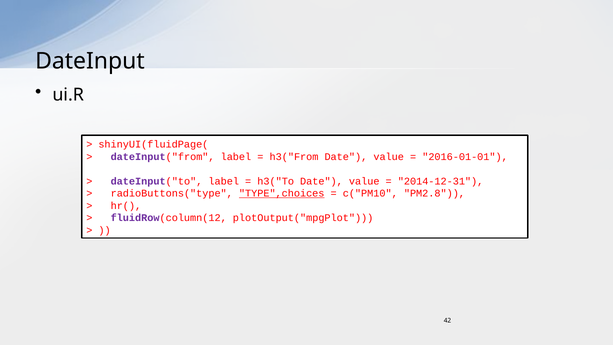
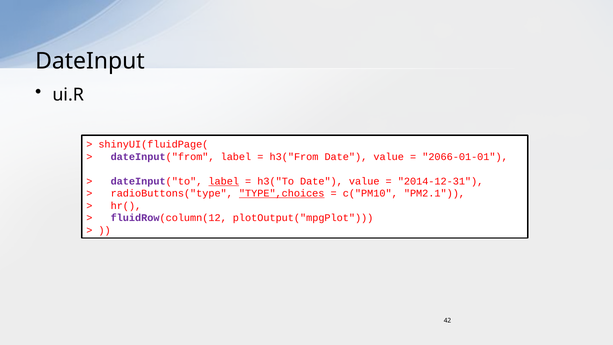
2016-01-01: 2016-01-01 -> 2066-01-01 (465, 157)
label underline: none -> present (224, 181)
PM2.8: PM2.8 -> PM2.1 (434, 193)
